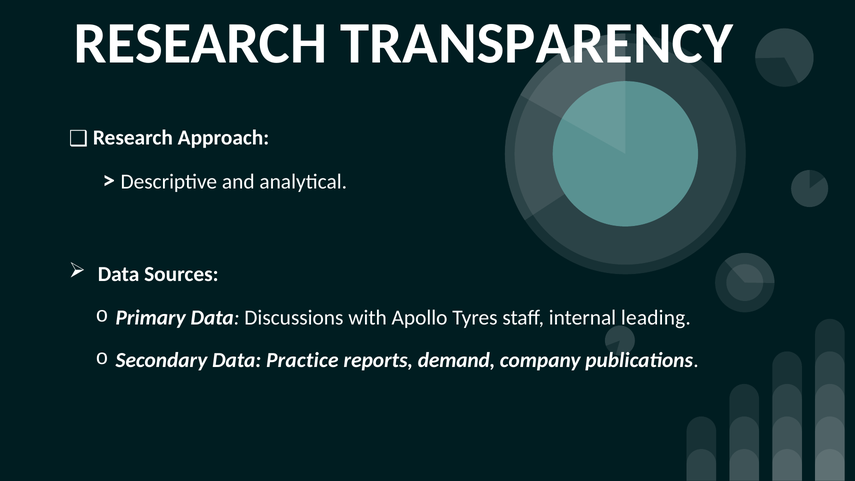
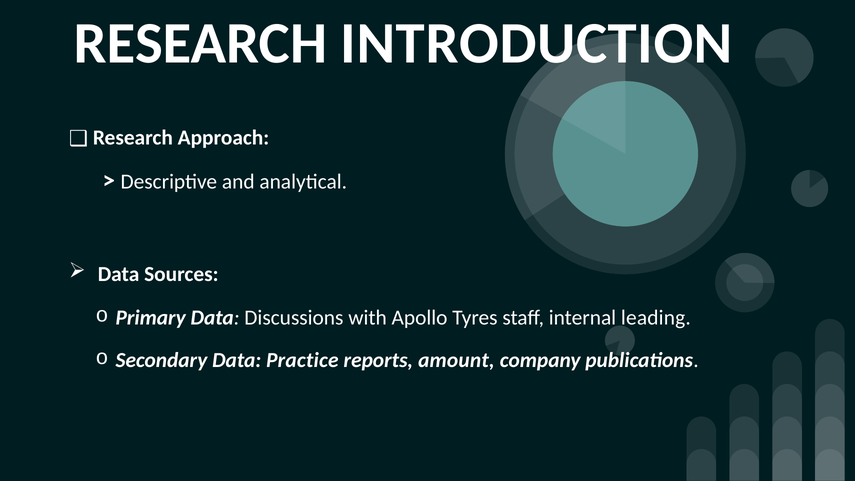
TRANSPARENCY: TRANSPARENCY -> INTRODUCTION (537, 43)
demand: demand -> amount (456, 360)
